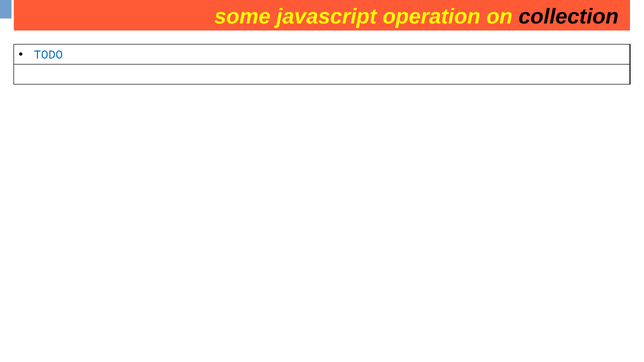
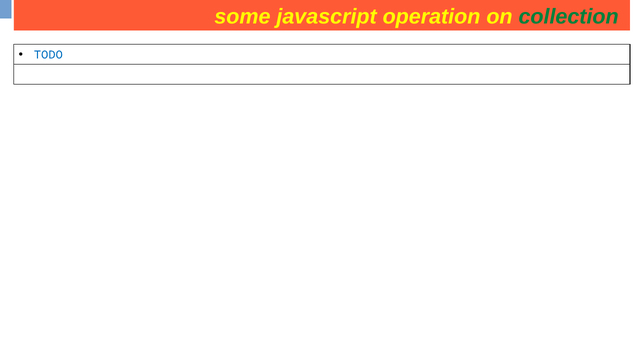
collection colour: black -> green (569, 17)
